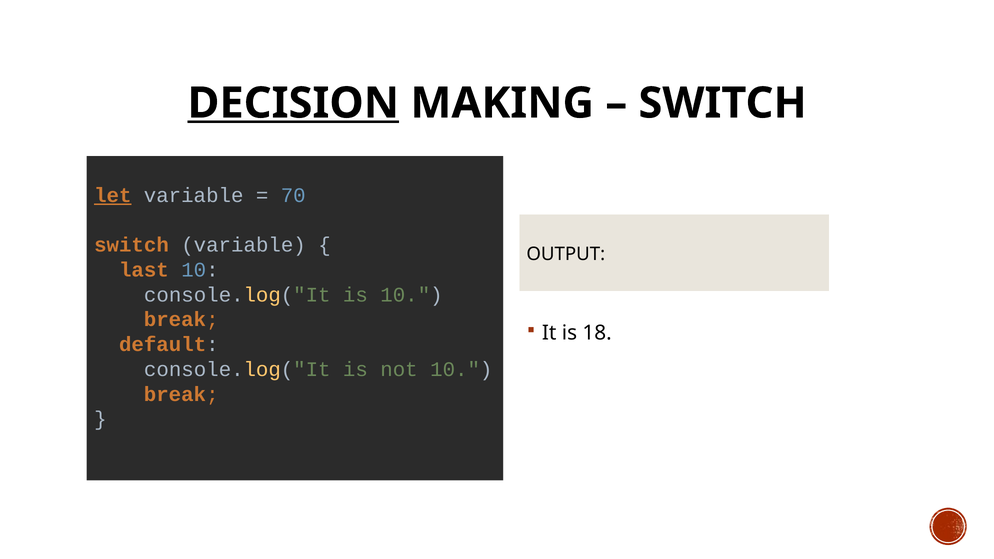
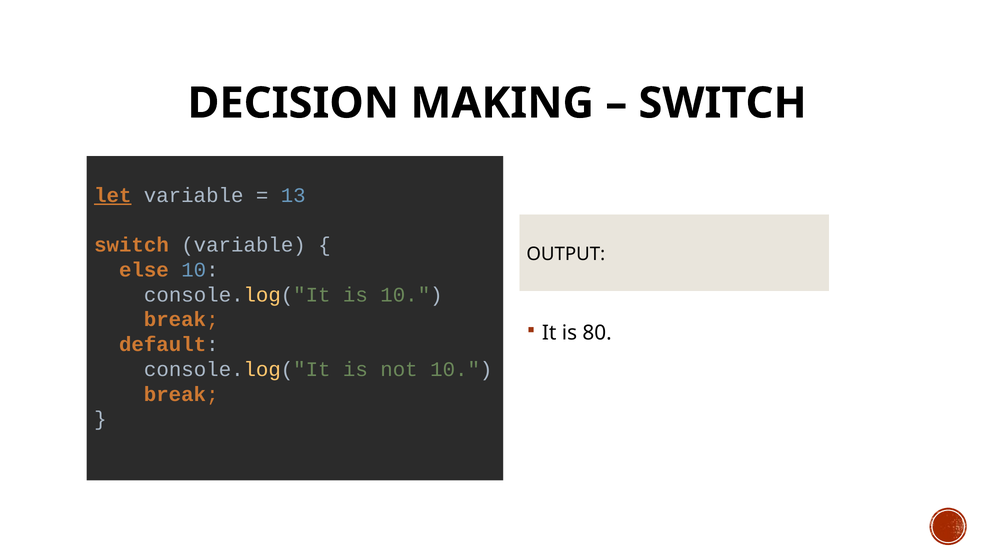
DECISION underline: present -> none (293, 103)
70: 70 -> 13 (293, 195)
last: last -> else (144, 270)
18: 18 -> 80 (597, 333)
